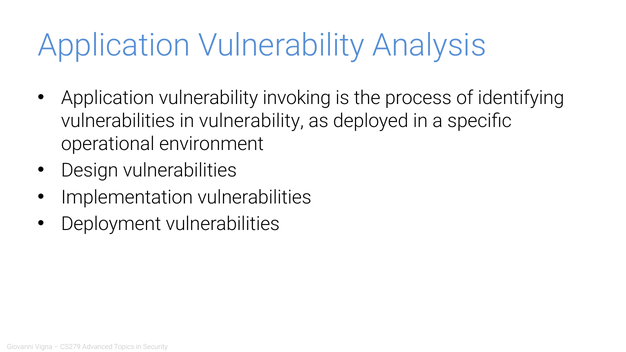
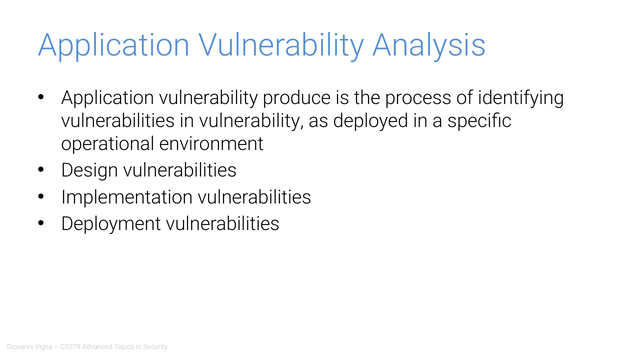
invoking: invoking -> produce (297, 98)
